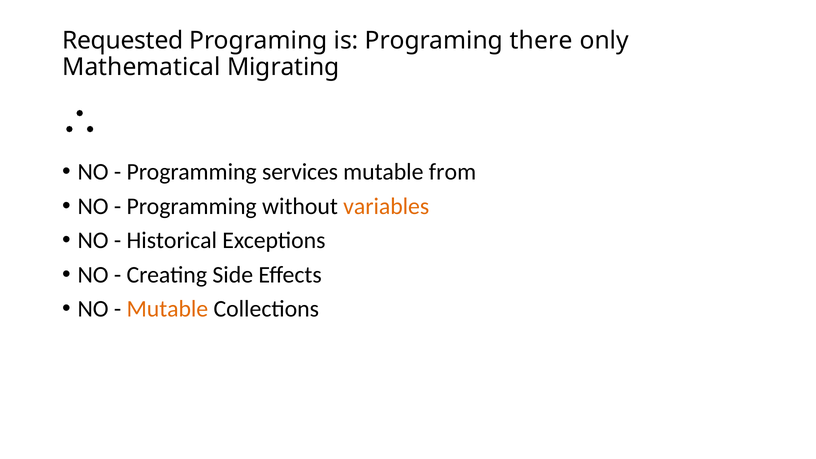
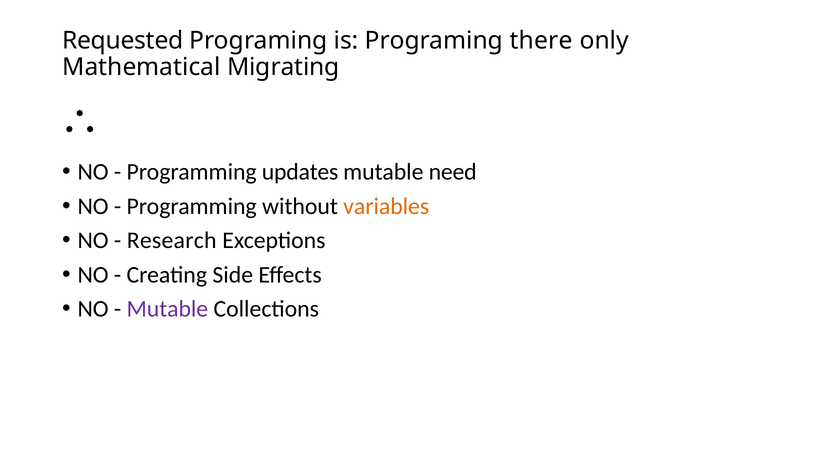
services: services -> updates (300, 172)
from: from -> need (453, 172)
Historical: Historical -> Research (172, 240)
Mutable colour: orange -> purple (167, 309)
